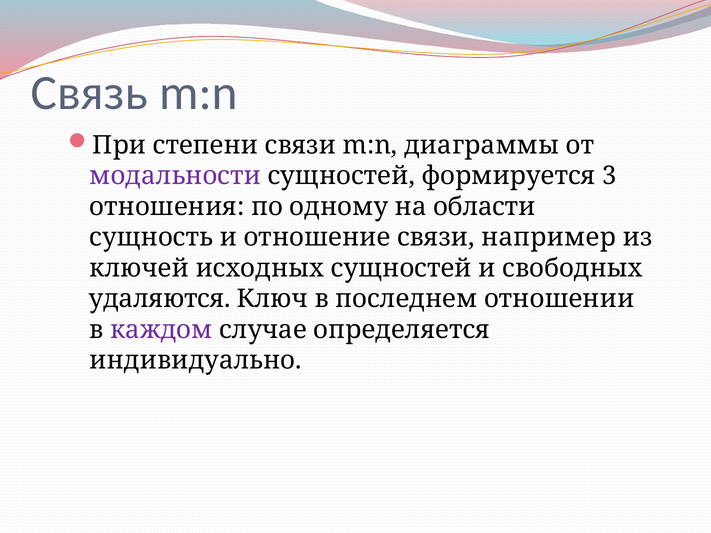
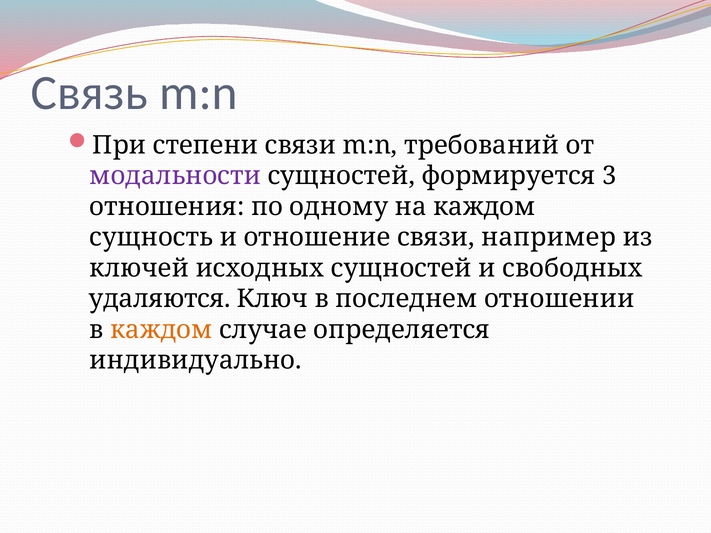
диаграммы: диаграммы -> требований (482, 145)
на области: области -> каждом (484, 207)
каждом colour: purple -> orange (161, 330)
